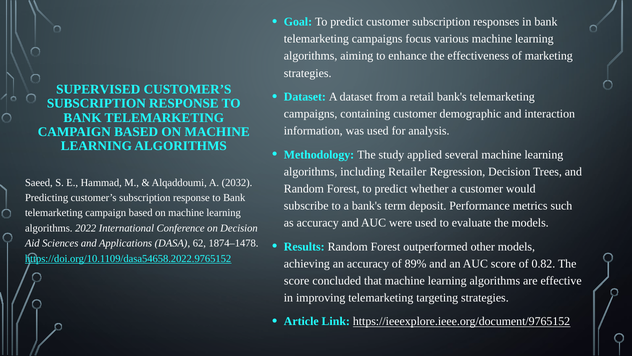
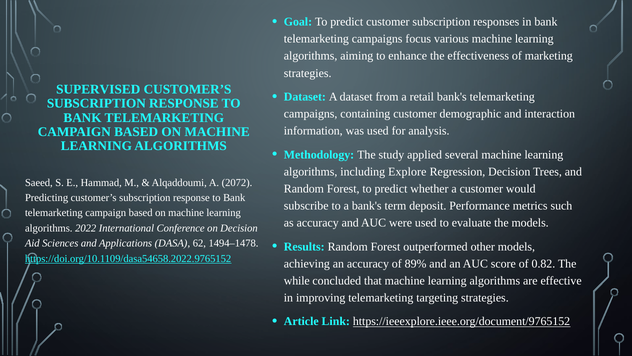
Retailer: Retailer -> Explore (407, 171)
2032: 2032 -> 2072 (237, 182)
1874–1478: 1874–1478 -> 1494–1478 (233, 243)
score: score -> while (297, 280)
